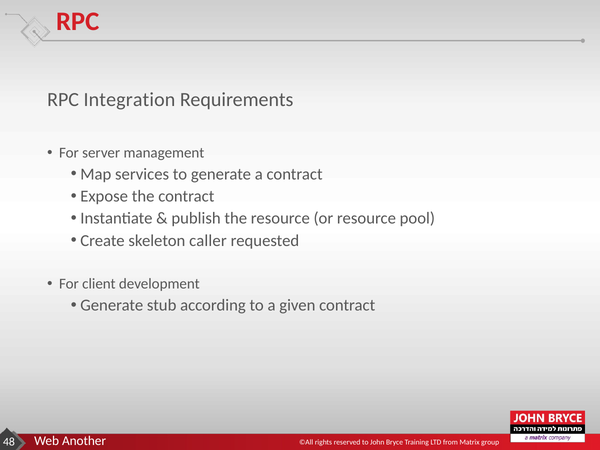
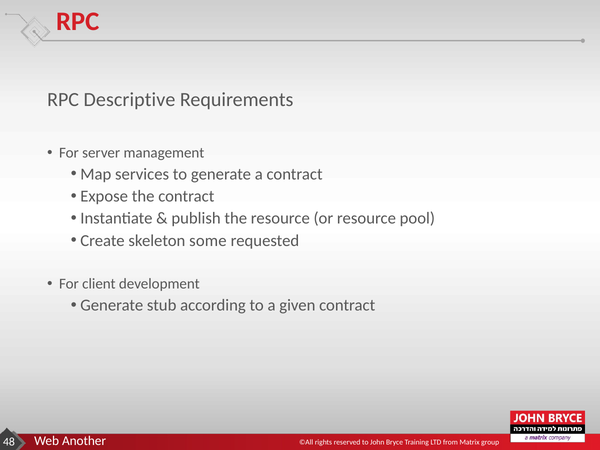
Integration: Integration -> Descriptive (129, 100)
caller: caller -> some (208, 241)
